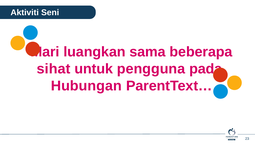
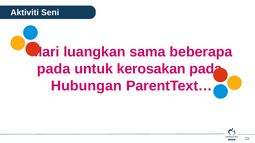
sihat: sihat -> pada (54, 69)
pengguna: pengguna -> kerosakan (151, 69)
